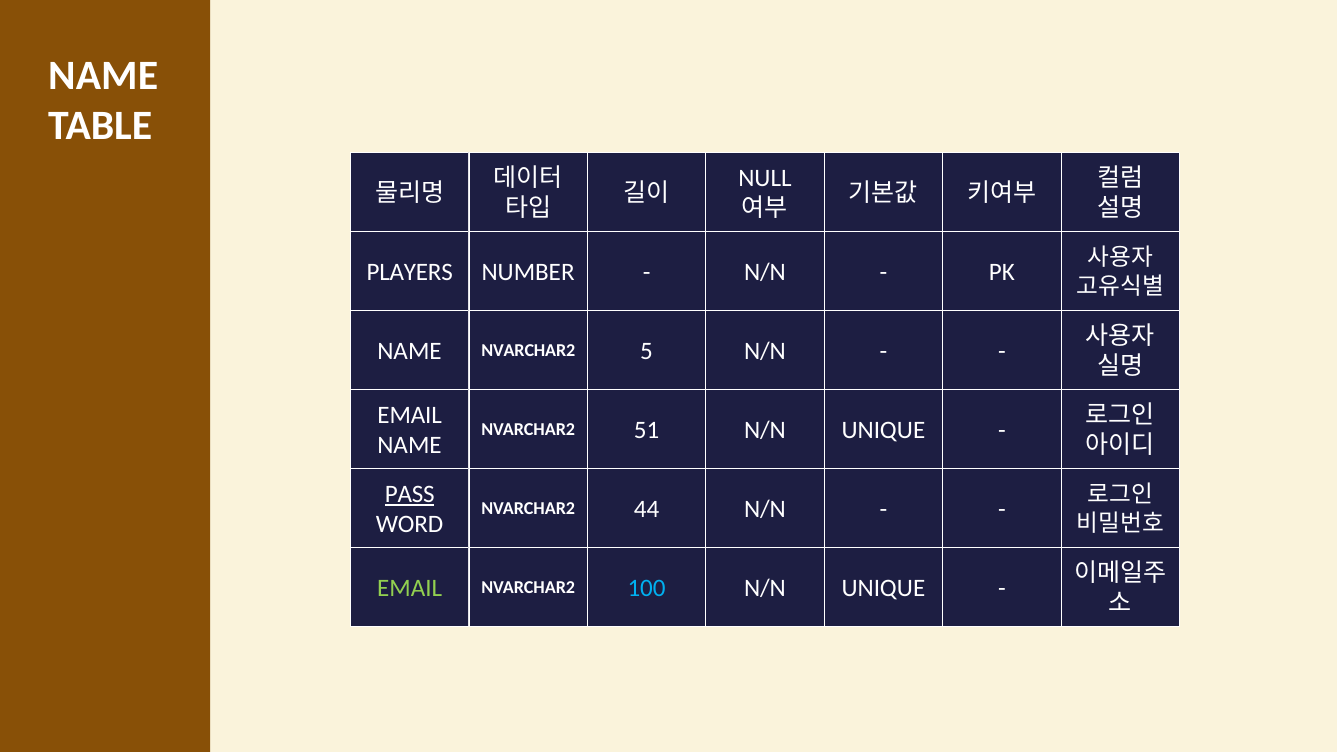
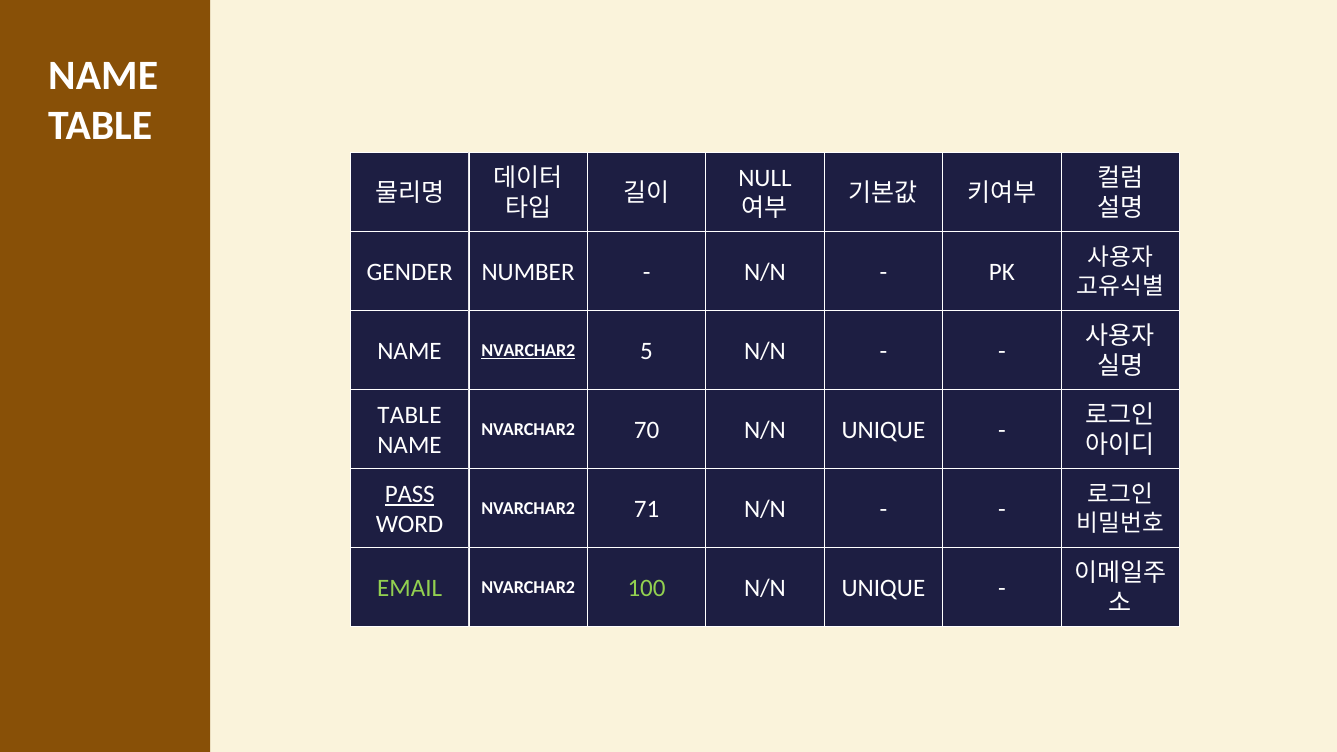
PLAYERS: PLAYERS -> GENDER (410, 272)
NVARCHAR2 underline: none -> present (528, 351)
EMAIL: EMAIL -> TABLE (409, 415)
51: 51 -> 70 (647, 430)
44: 44 -> 71 (647, 509)
100 colour: light blue -> light green (647, 588)
